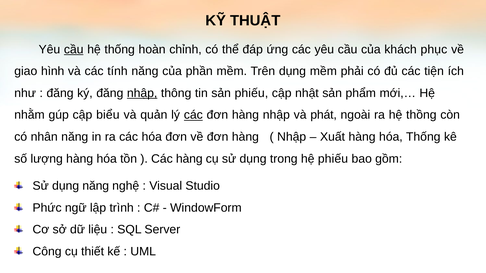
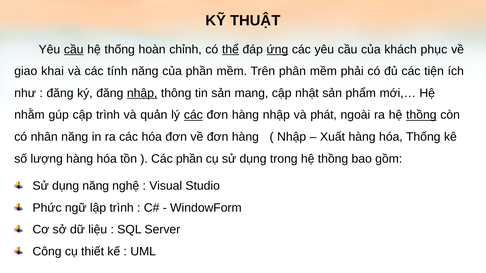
thể underline: none -> present (230, 50)
ứng underline: none -> present (277, 50)
hình: hình -> khai (53, 71)
Trên dụng: dụng -> phân (292, 71)
sản phiếu: phiếu -> mang (251, 93)
cập biểu: biểu -> trình (108, 115)
thồng underline: none -> present (421, 115)
Các hàng: hàng -> phần (189, 159)
trong hệ phiếu: phiếu -> thồng (333, 159)
